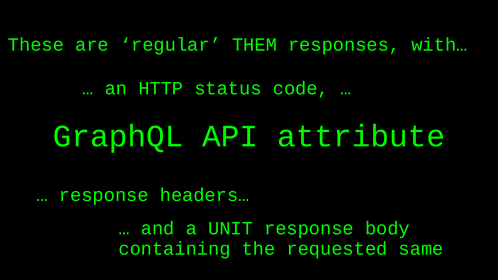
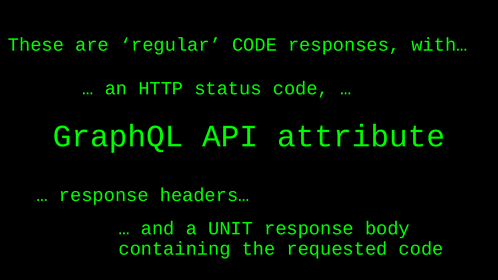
regular THEM: THEM -> CODE (255, 45)
requested same: same -> code (421, 249)
